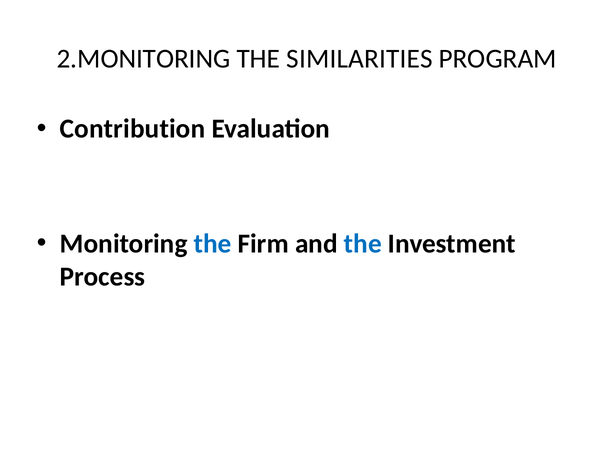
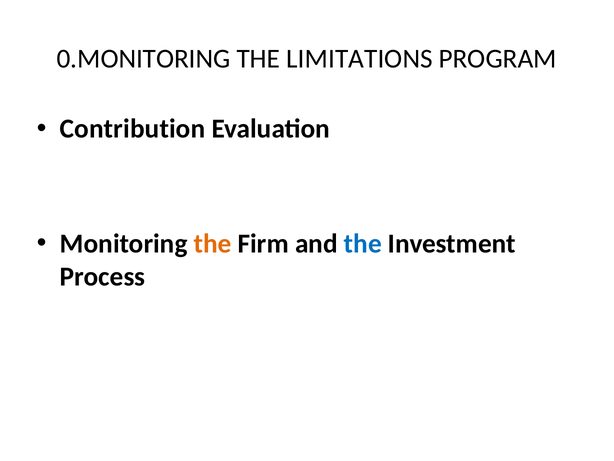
2.MONITORING: 2.MONITORING -> 0.MONITORING (144, 59)
SIMILARITIES: SIMILARITIES -> LIMITATIONS (360, 59)
the colour: blue -> orange (213, 243)
